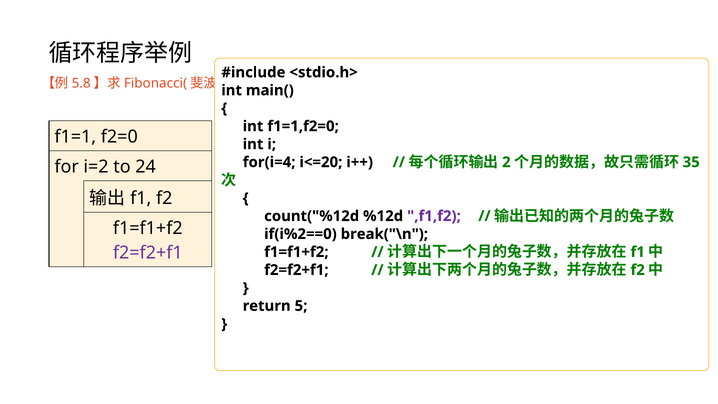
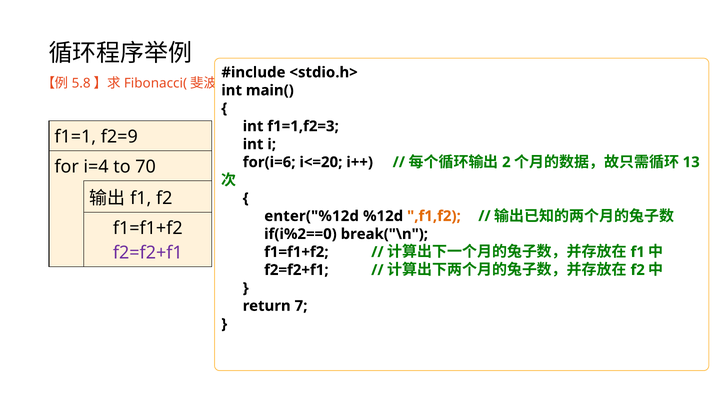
f1=1,f2=0: f1=1,f2=0 -> f1=1,f2=3 (303, 126)
f2=0: f2=0 -> f2=9 (119, 137)
for(i=4: for(i=4 -> for(i=6 (269, 162)
35: 35 -> 13 (691, 162)
i=2: i=2 -> i=4 (96, 167)
24: 24 -> 70 (146, 167)
count("%12d: count("%12d -> enter("%12d (312, 216)
,f1,f2 colour: purple -> orange (434, 216)
5: 5 -> 7 (301, 306)
